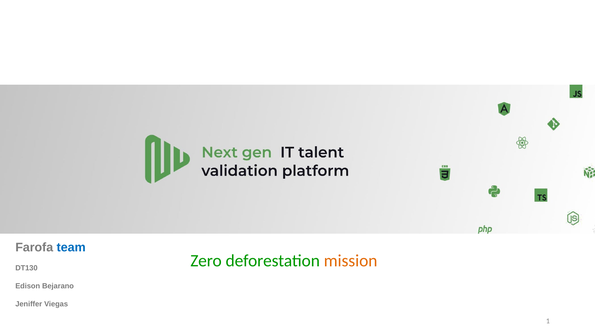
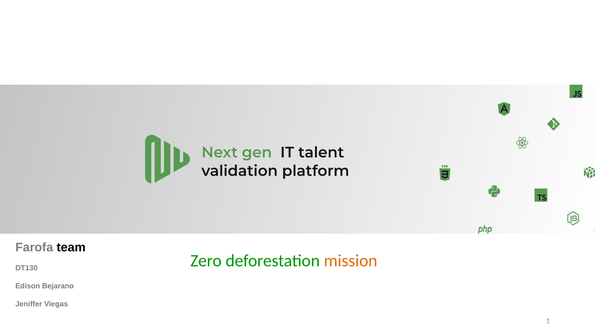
team colour: blue -> black (71, 247)
